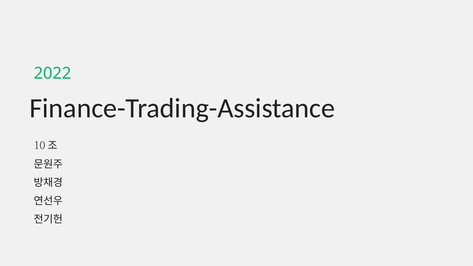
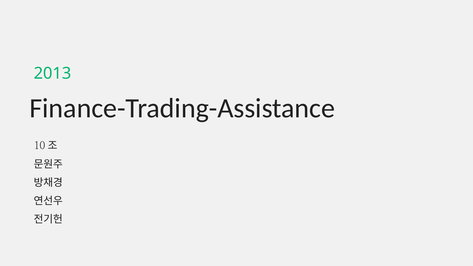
2022: 2022 -> 2013 (52, 73)
